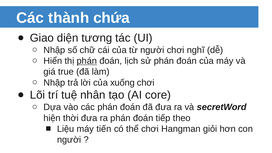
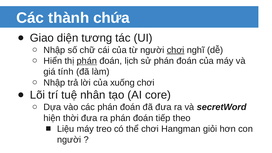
chơi underline: none -> present (176, 50)
true: true -> tính (66, 72)
tiến: tiến -> treo (104, 129)
